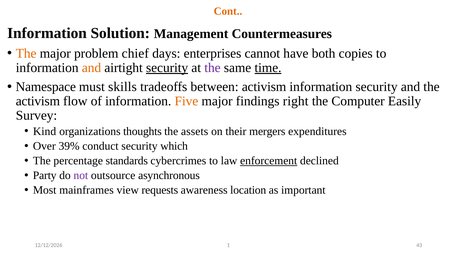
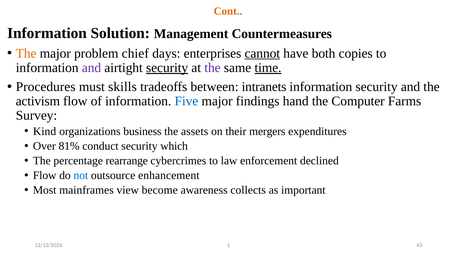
cannot underline: none -> present (262, 53)
and colour: orange -> purple (91, 68)
Namespace: Namespace -> Procedures (46, 87)
between activism: activism -> intranets (264, 87)
Five colour: orange -> blue (186, 101)
right: right -> hand (296, 101)
Easily: Easily -> Farms (405, 101)
thoughts: thoughts -> business (142, 131)
39%: 39% -> 81% (69, 146)
standards: standards -> rearrange (127, 161)
enforcement underline: present -> none (269, 161)
Party: Party -> Flow (45, 175)
not colour: purple -> blue (81, 175)
asynchronous: asynchronous -> enhancement (169, 175)
requests: requests -> become (160, 190)
location: location -> collects (248, 190)
